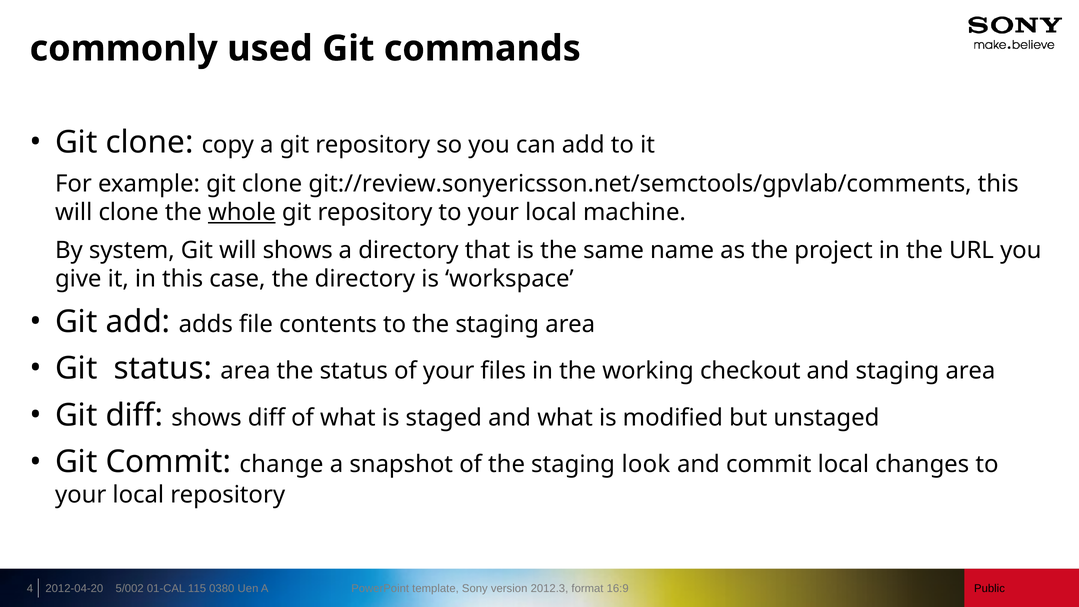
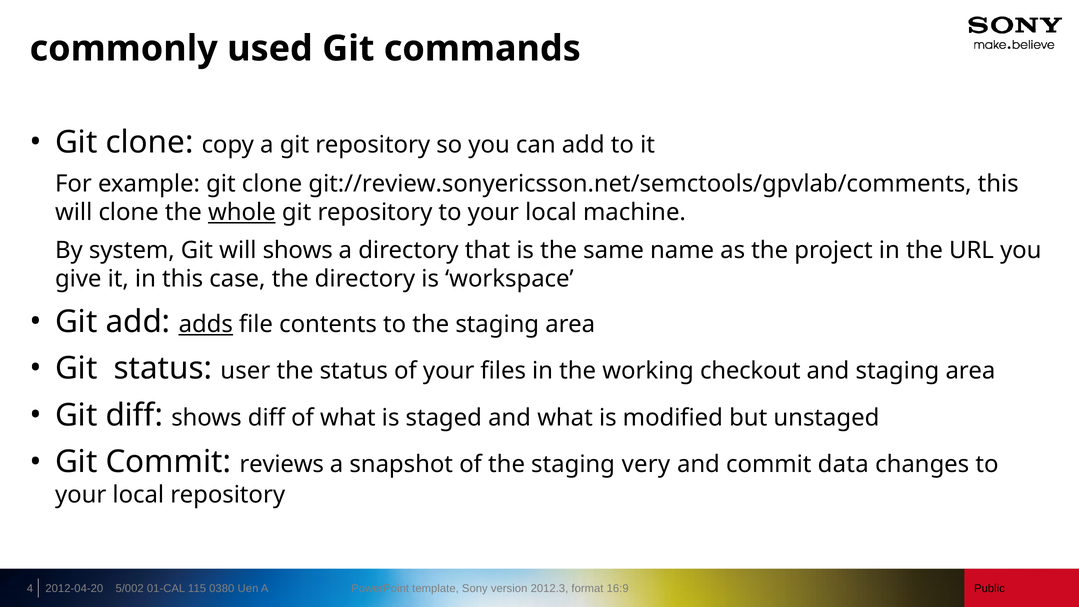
adds underline: none -> present (206, 324)
status area: area -> user (245, 371)
change: change -> reviews (282, 465)
look: look -> very (646, 465)
commit local: local -> data (843, 465)
